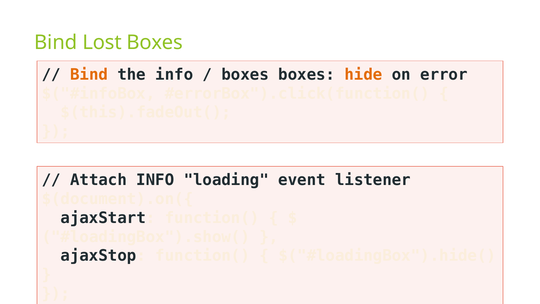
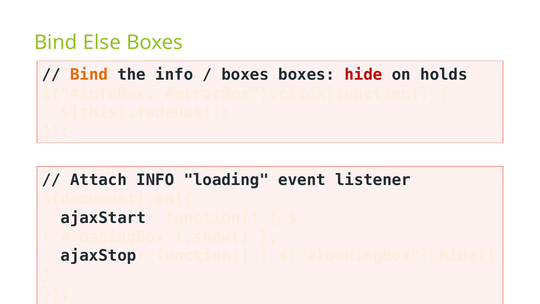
Lost: Lost -> Else (102, 43)
hide colour: orange -> red (363, 74)
error: error -> holds (444, 74)
